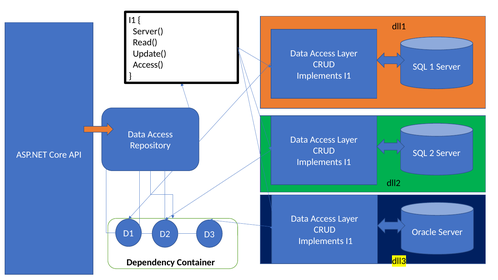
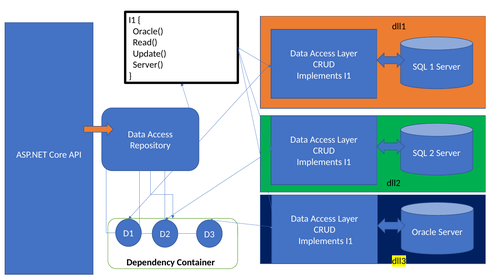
Server(: Server( -> Oracle( (148, 31)
Access(: Access( -> Server( (148, 65)
